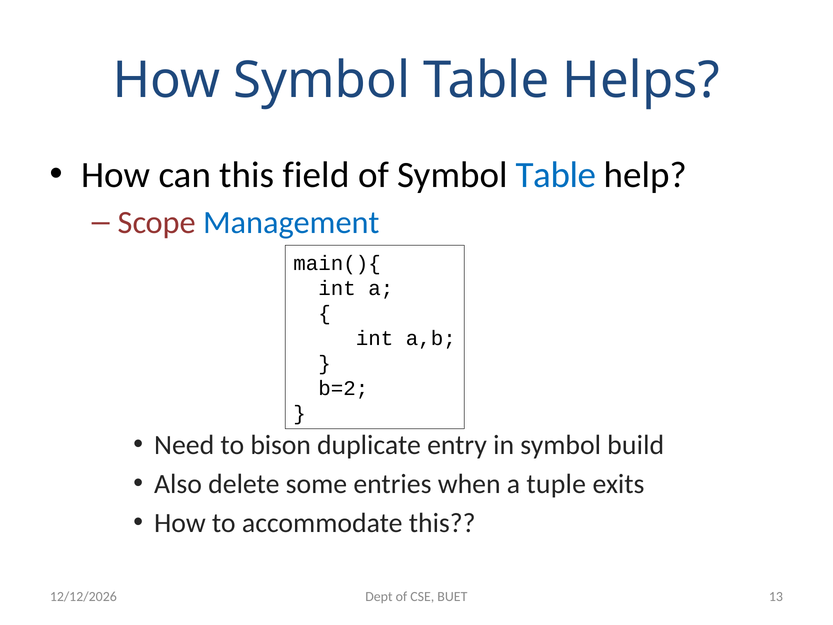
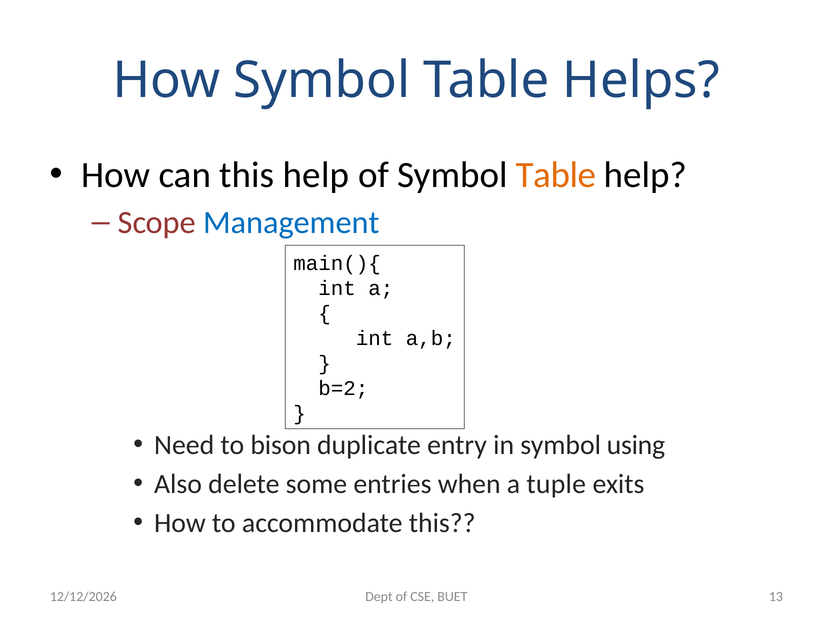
this field: field -> help (316, 175)
Table colour: blue -> orange (556, 175)
build: build -> using (636, 445)
